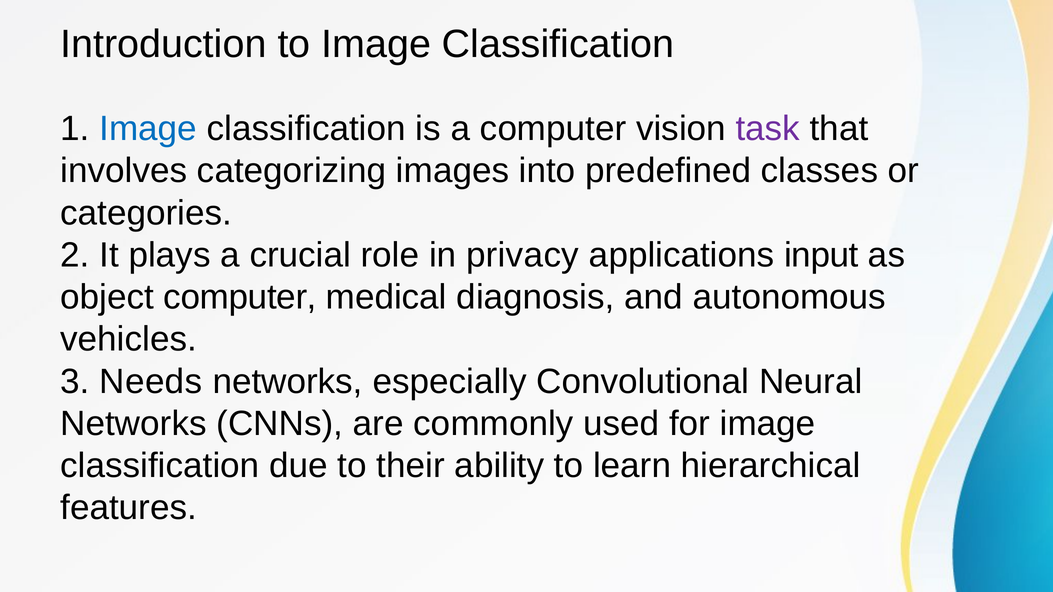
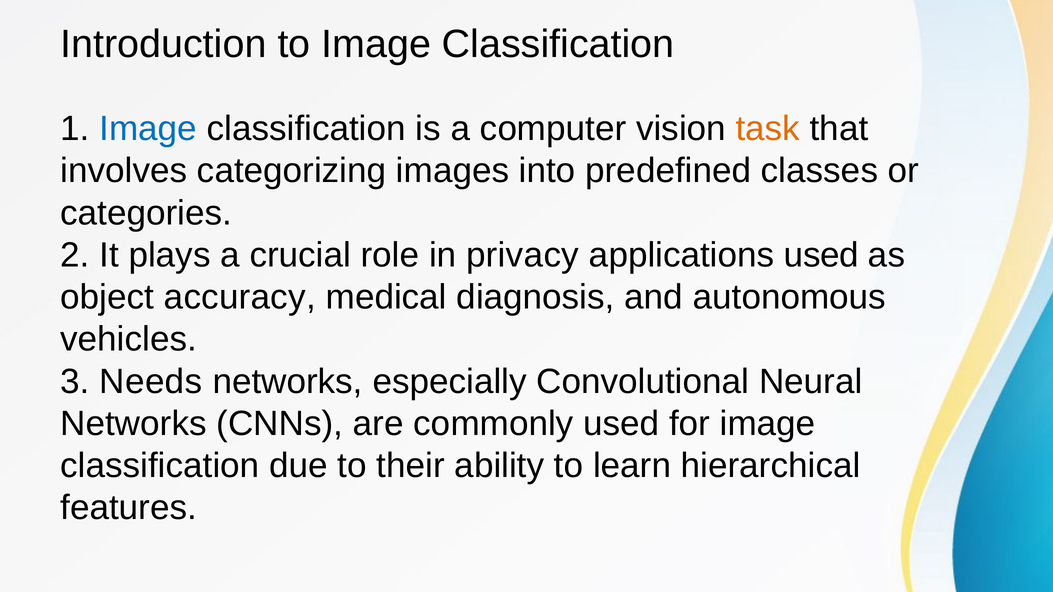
task colour: purple -> orange (768, 129)
applications input: input -> used (821, 255)
object computer: computer -> accuracy (240, 297)
